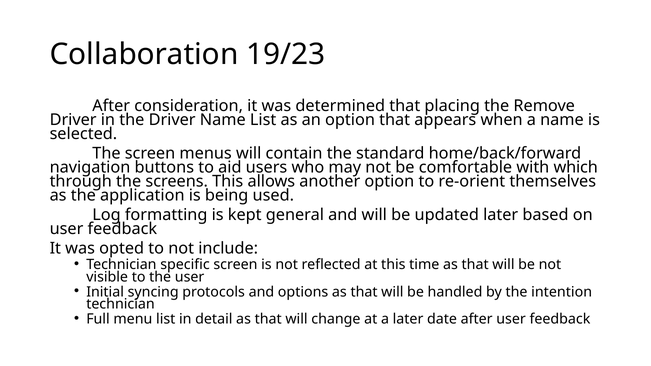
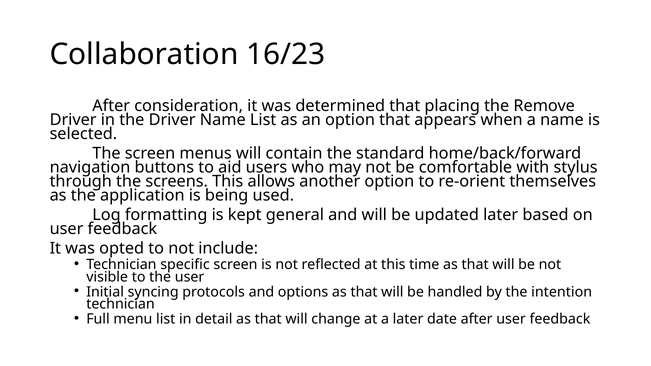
19/23: 19/23 -> 16/23 (286, 55)
which: which -> stylus (576, 167)
